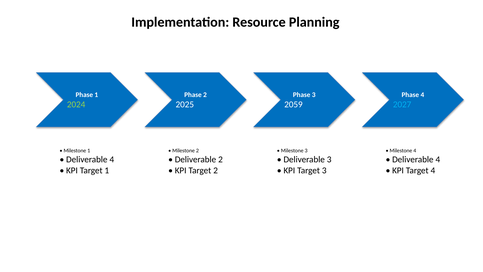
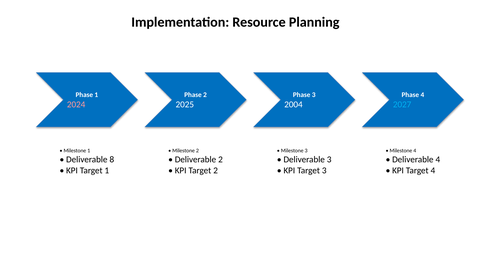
2024 colour: light green -> pink (76, 104)
2059: 2059 -> 2004 (293, 104)
4: 4 -> 8 (112, 159)
